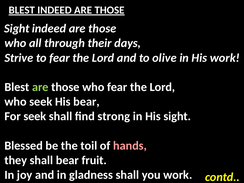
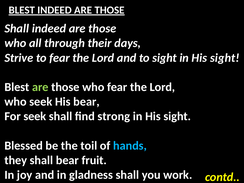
Sight: Sight -> Shall (17, 29)
to olive: olive -> sight (165, 58)
work: work -> sight (225, 58)
hands colour: pink -> light blue (130, 146)
